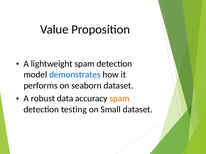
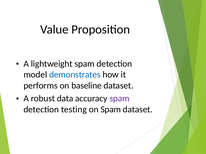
seaborn: seaborn -> baseline (86, 86)
spam colour: orange -> purple (120, 99)
on Small: Small -> Spam (111, 110)
